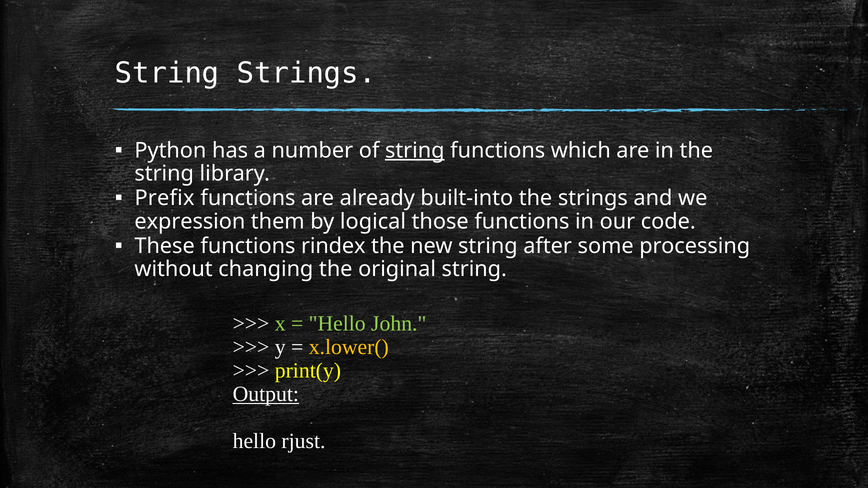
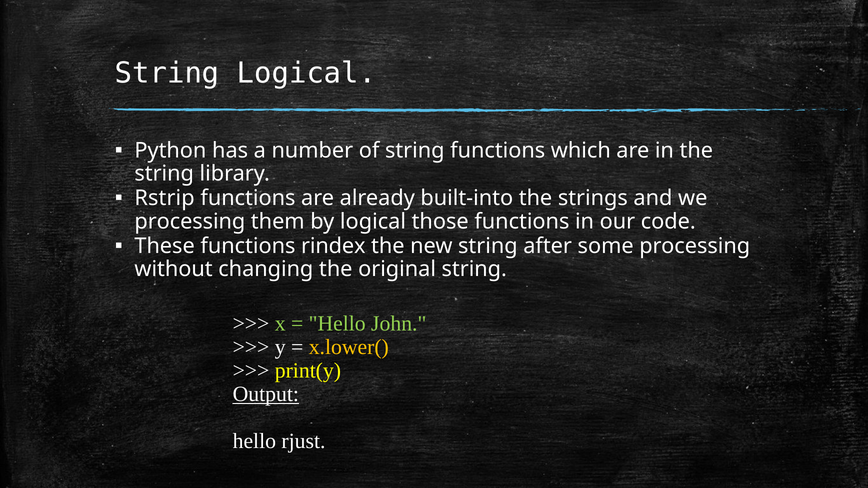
String Strings: Strings -> Logical (307, 73)
string underline: present -> none (415, 151)
Prefix: Prefix -> Rstrip (165, 198)
expression: expression -> processing (190, 222)
